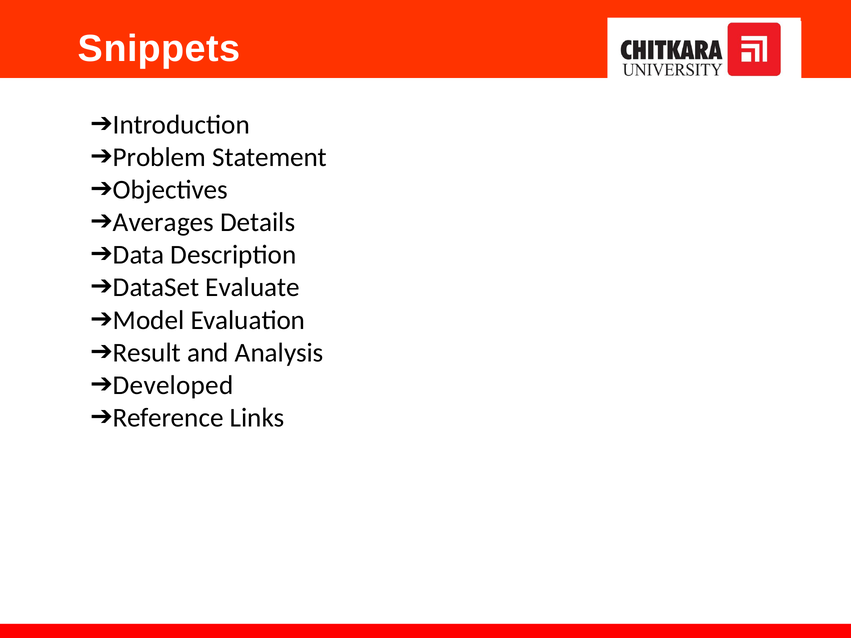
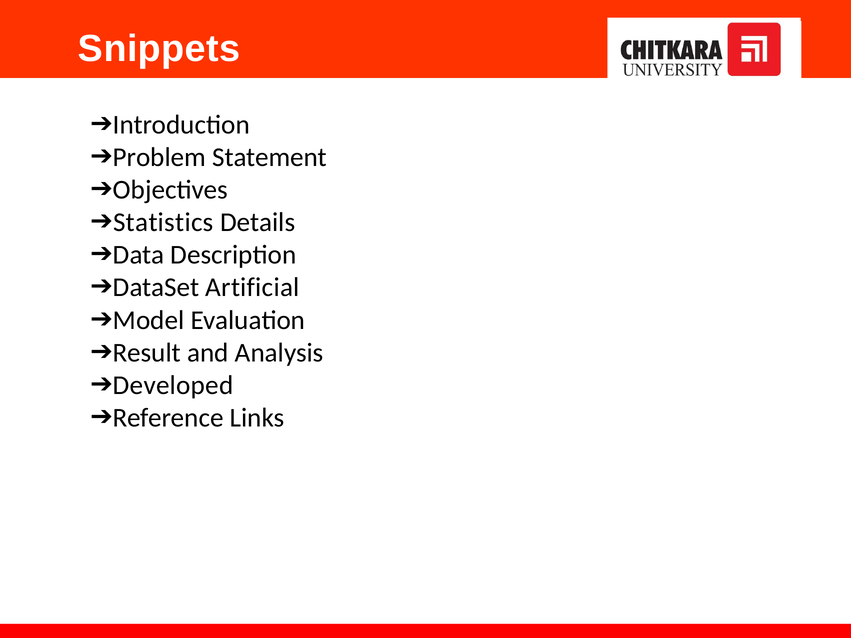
Averages: Averages -> Statistics (163, 222)
Evaluate: Evaluate -> Artificial (252, 288)
